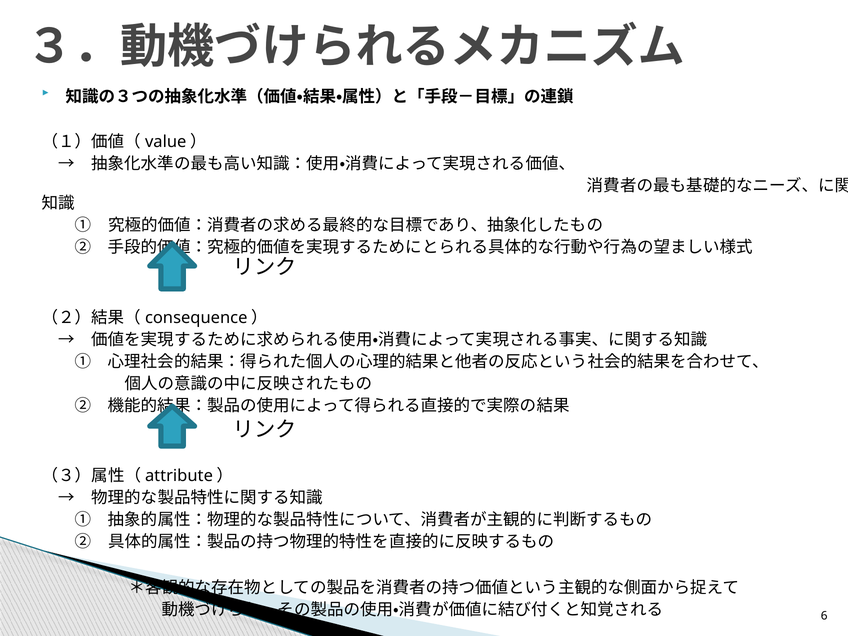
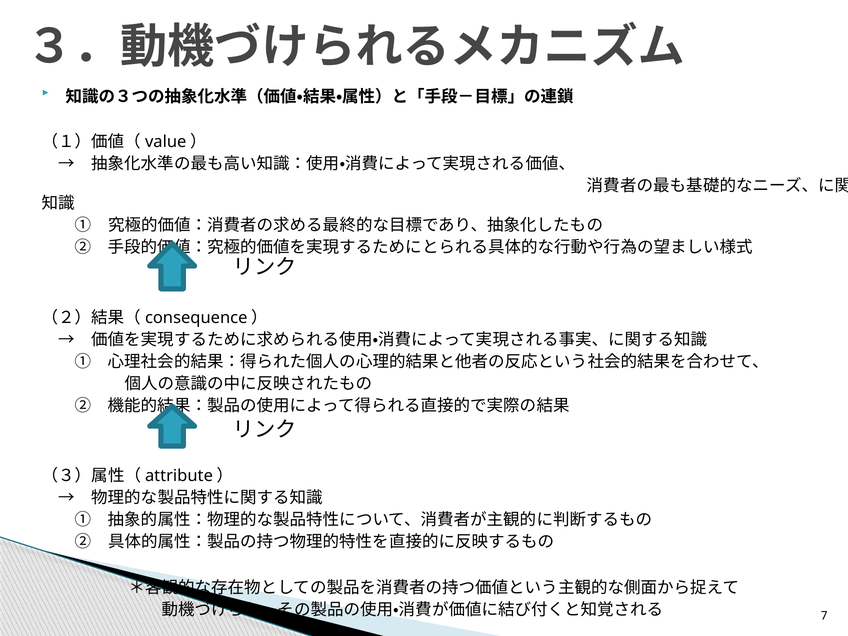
6: 6 -> 7 (824, 616)
